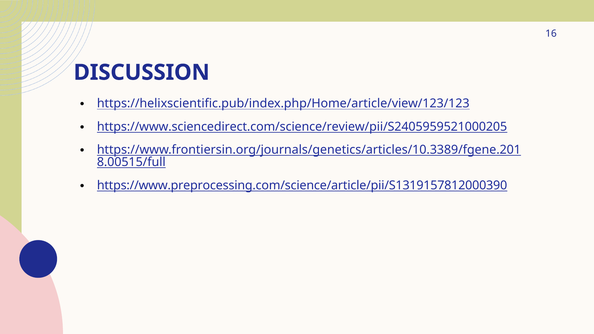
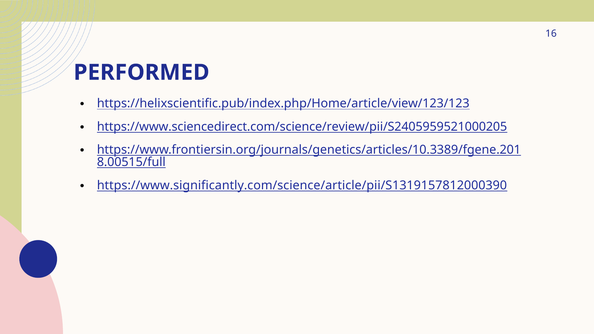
DISCUSSION: DISCUSSION -> PERFORMED (142, 72)
https://www.preprocessing.com/science/article/pii/S1319157812000390: https://www.preprocessing.com/science/article/pii/S1319157812000390 -> https://www.significantly.com/science/article/pii/S1319157812000390 (302, 185)
